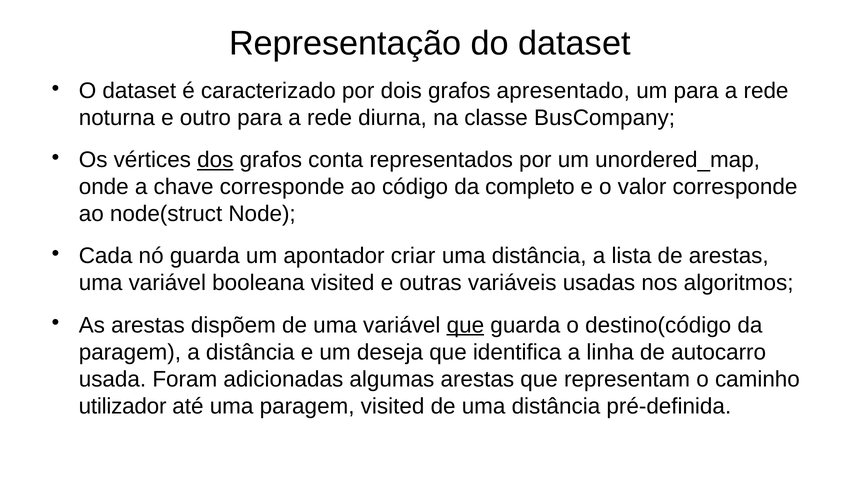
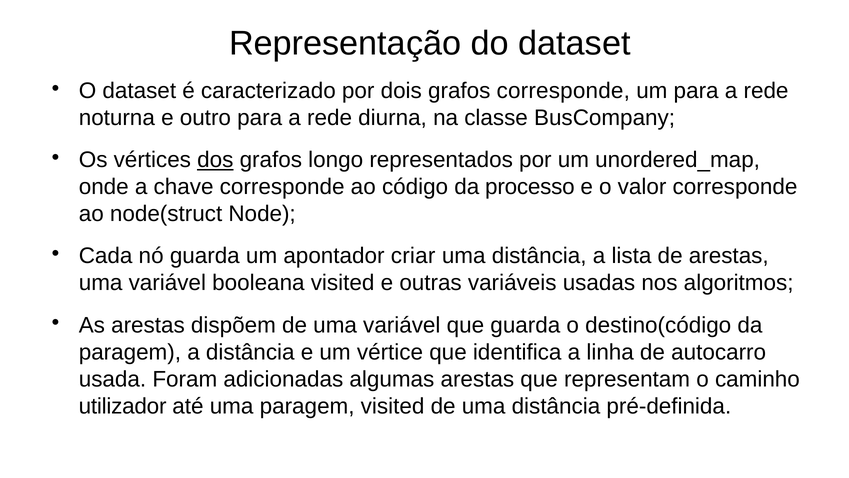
grafos apresentado: apresentado -> corresponde (563, 91)
conta: conta -> longo (336, 160)
completo: completo -> processo (530, 187)
que underline: present -> none (465, 325)
deseja: deseja -> vértice (390, 352)
